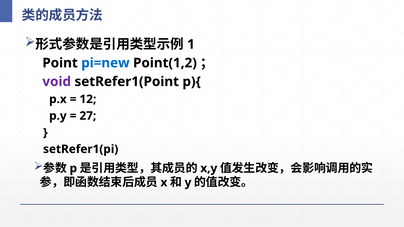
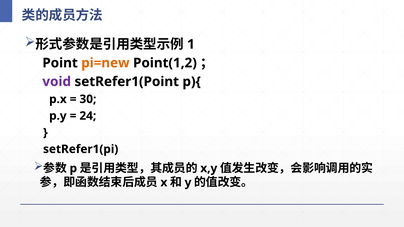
pi=new colour: blue -> orange (105, 63)
12: 12 -> 30 (88, 99)
27: 27 -> 24 (88, 116)
